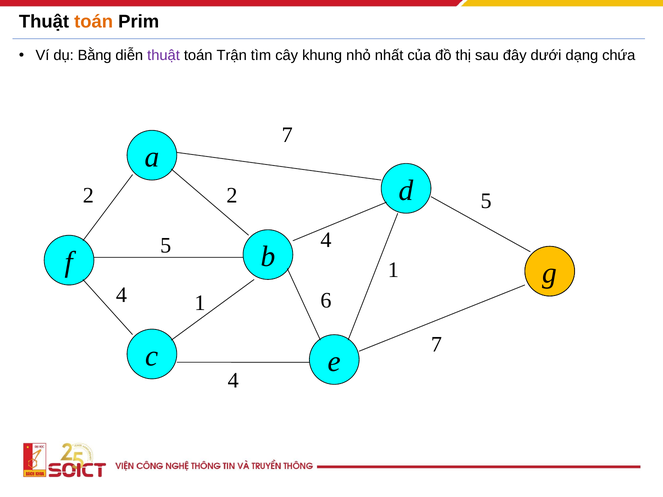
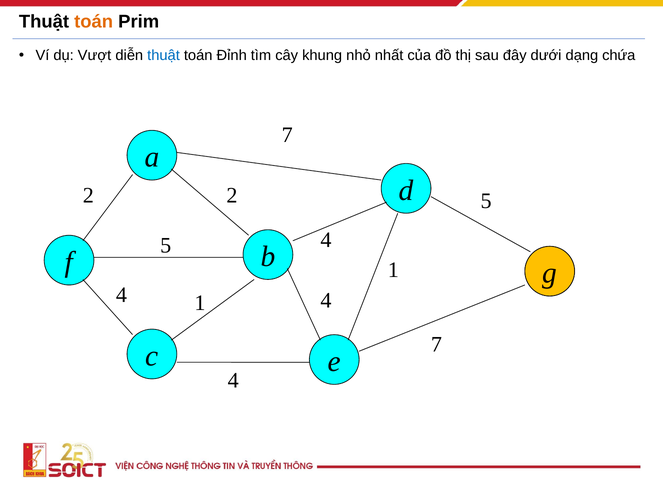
Bằng: Bằng -> Vượt (94, 56)
thuật colour: purple -> blue (164, 56)
Trận: Trận -> Đỉnh (232, 56)
6: 6 -> 4 (326, 301)
